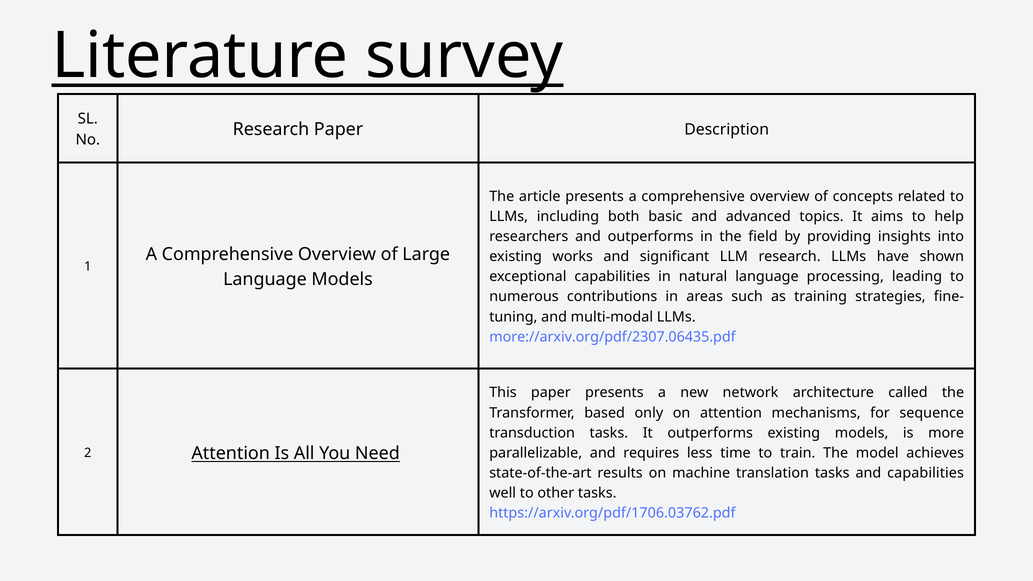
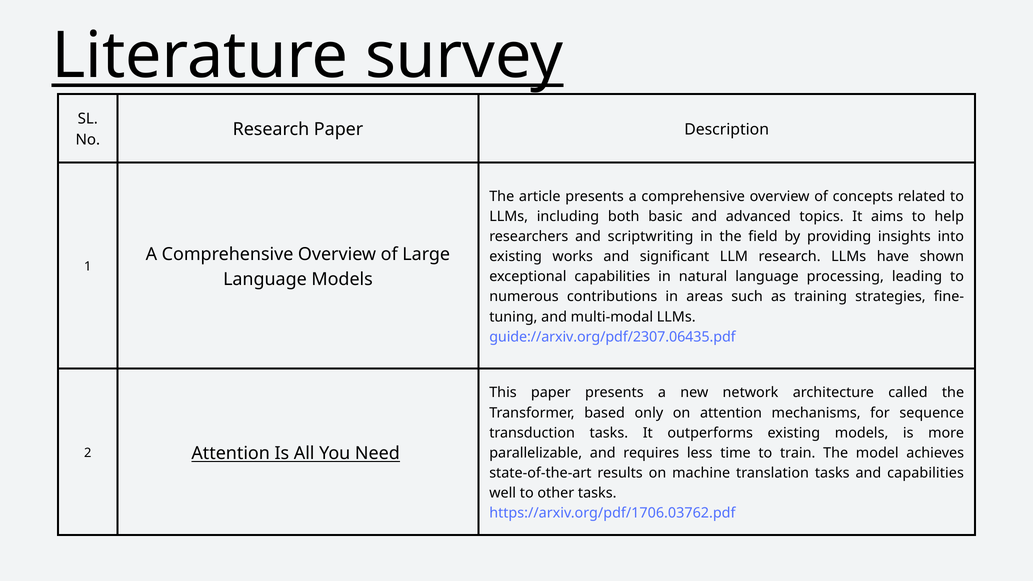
and outperforms: outperforms -> scriptwriting (651, 237)
more://arxiv.org/pdf/2307.06435.pdf: more://arxiv.org/pdf/2307.06435.pdf -> guide://arxiv.org/pdf/2307.06435.pdf (612, 337)
